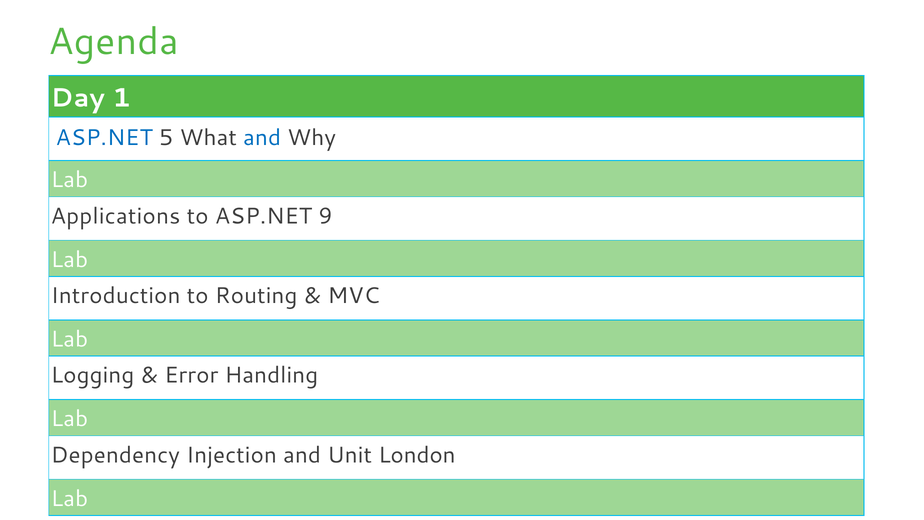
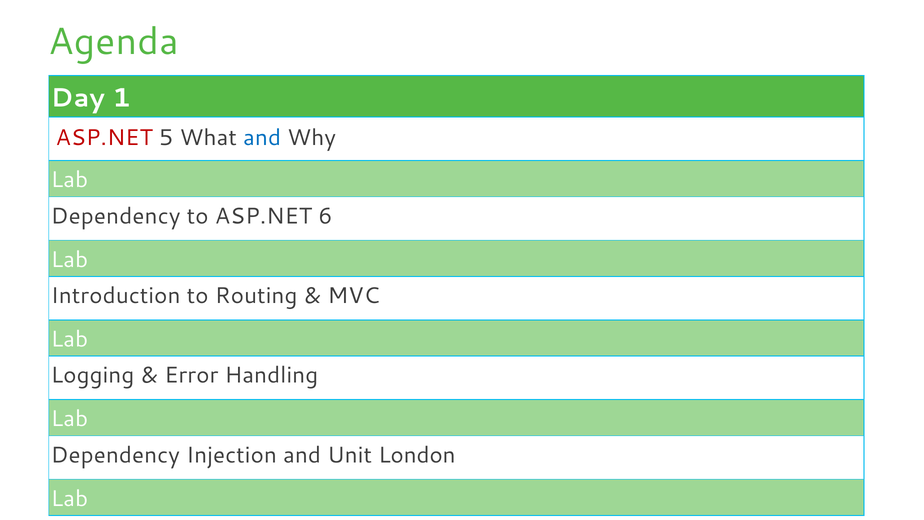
ASP.NET colour: blue -> red (104, 138)
Applications: Applications -> Dependency (116, 216)
9: 9 -> 6 (325, 216)
